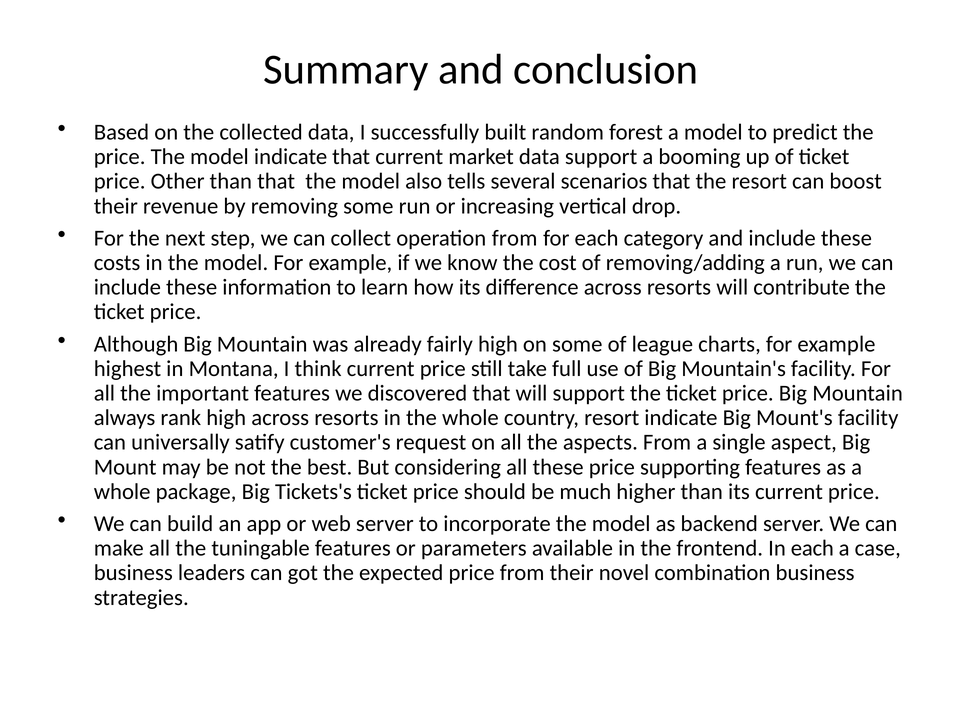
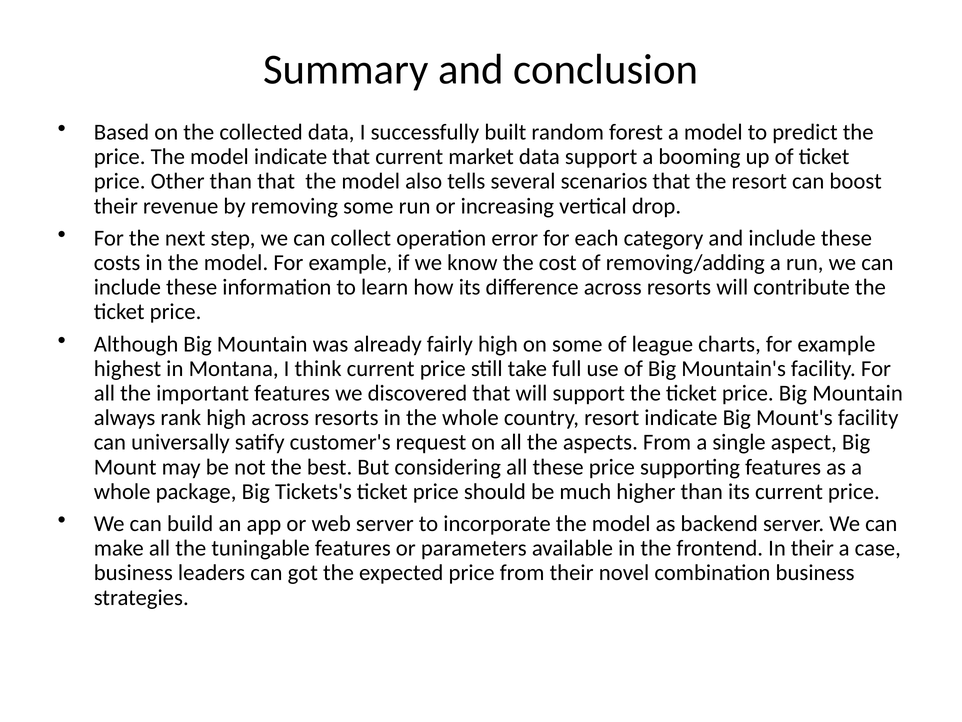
operation from: from -> error (515, 238)
In each: each -> their (812, 548)
